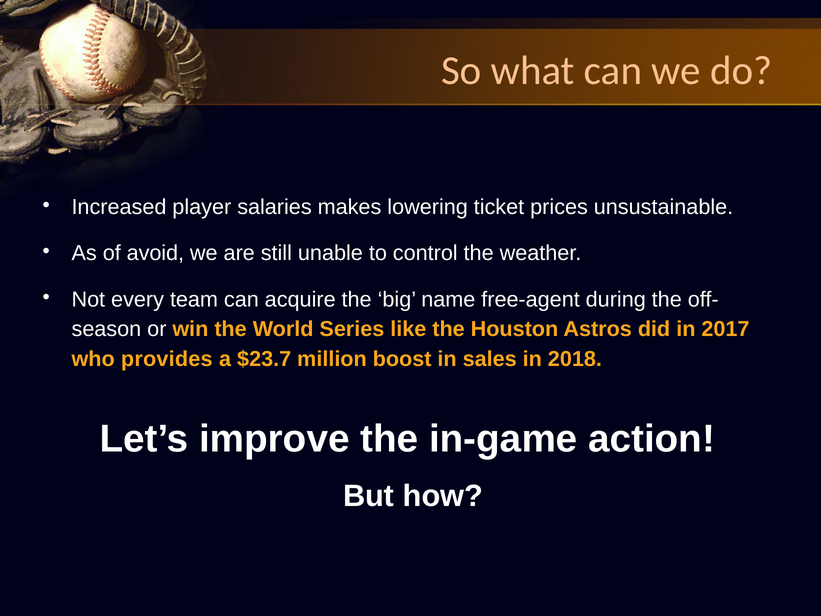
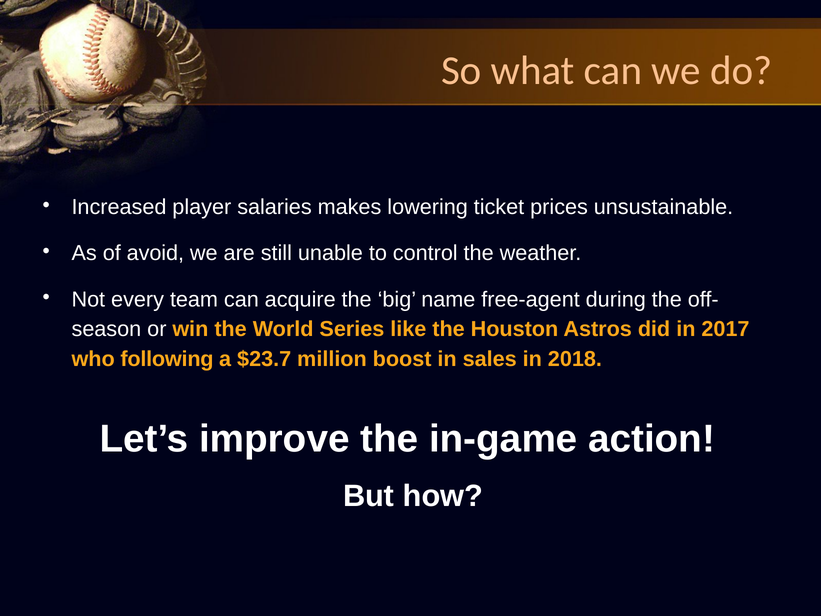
provides: provides -> following (167, 359)
